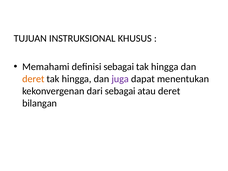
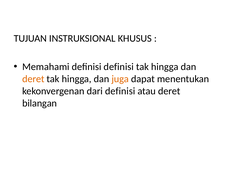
definisi sebagai: sebagai -> definisi (119, 67)
juga colour: purple -> orange (120, 79)
dari sebagai: sebagai -> definisi (120, 91)
